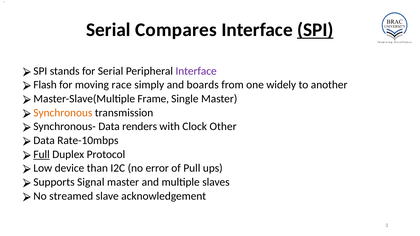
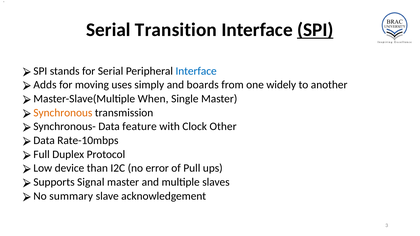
Compares: Compares -> Transition (176, 30)
Interface colour: purple -> blue (196, 71)
Flash: Flash -> Adds (45, 85)
race: race -> uses (122, 85)
Frame: Frame -> When (153, 99)
renders: renders -> feature (140, 127)
Full underline: present -> none (42, 155)
streamed: streamed -> summary (71, 196)
